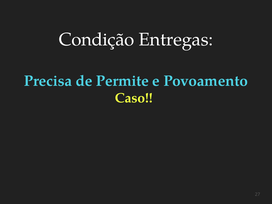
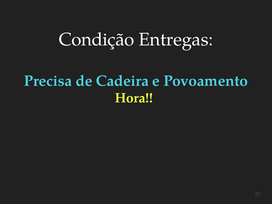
Permite: Permite -> Cadeira (122, 81)
Caso: Caso -> Hora (134, 98)
